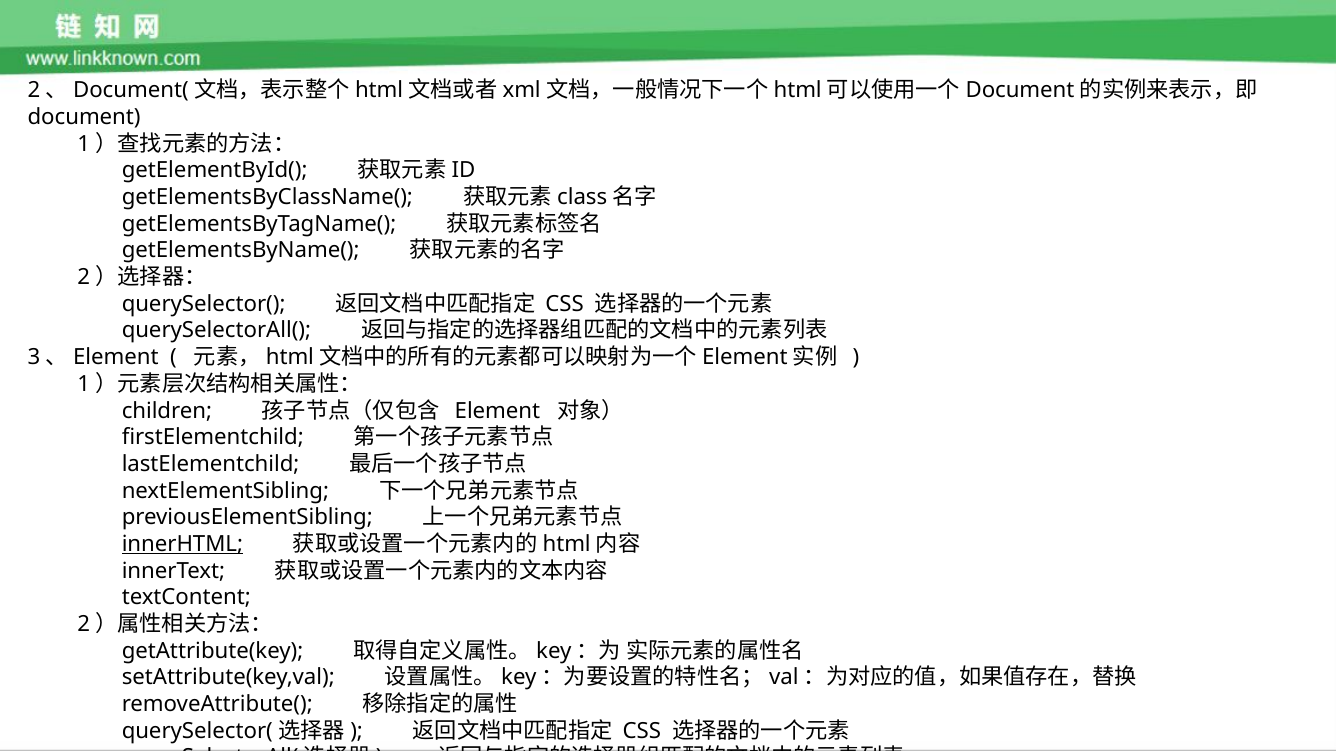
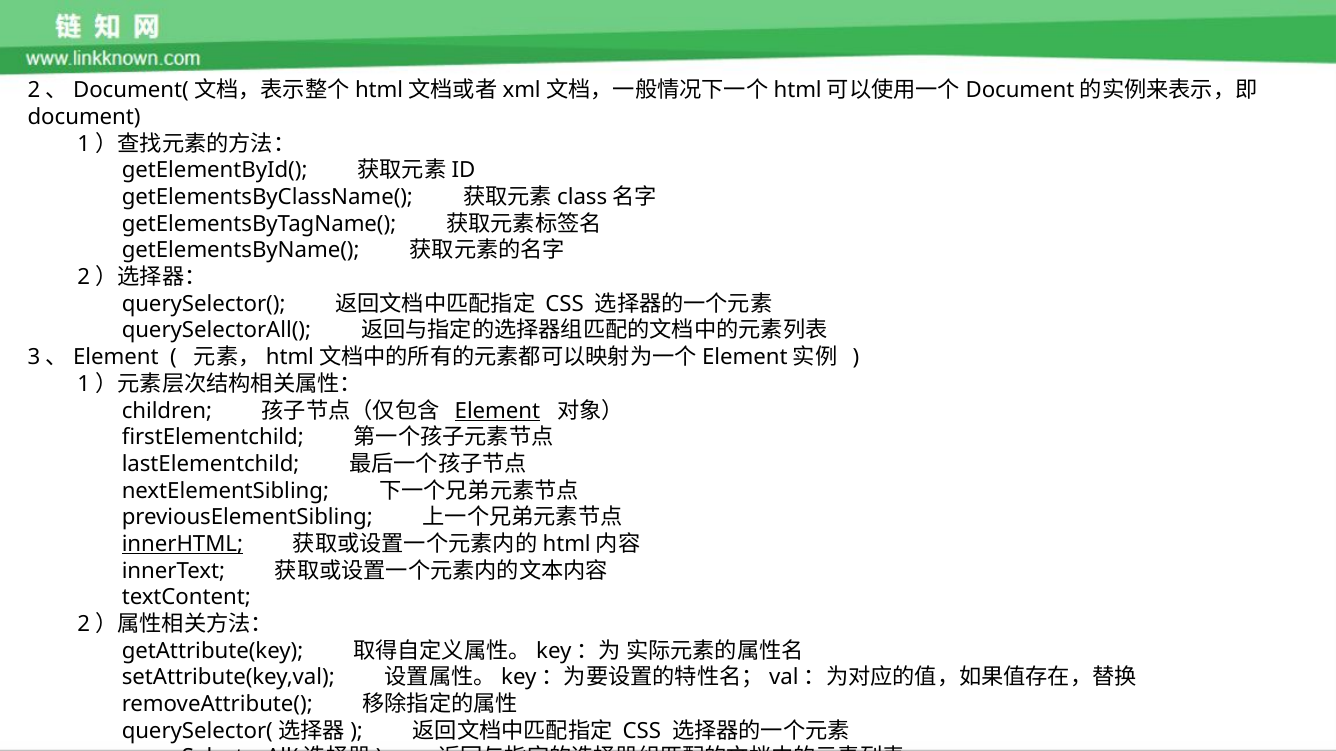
Element underline: none -> present (497, 411)
